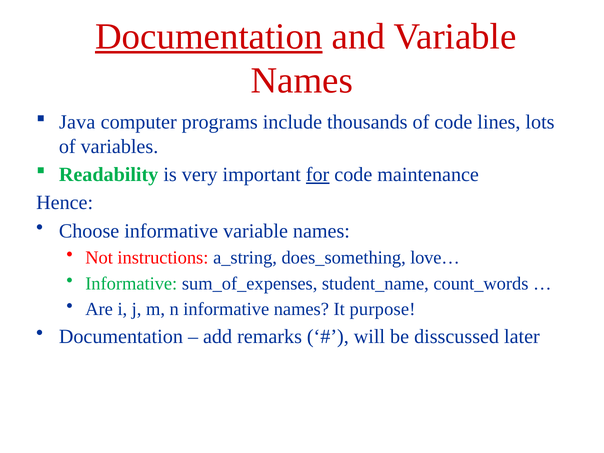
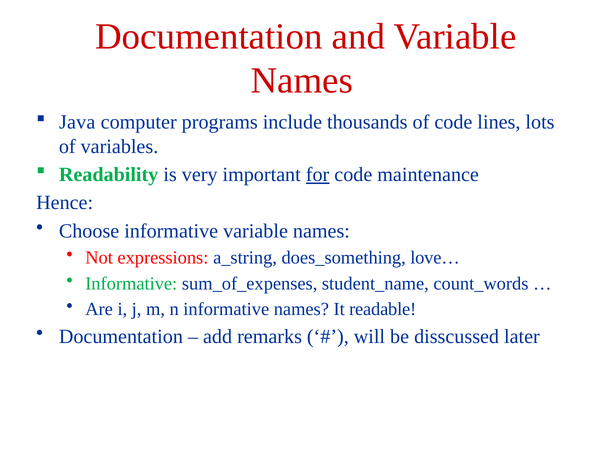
Documentation underline: present -> none (209, 36)
instructions: instructions -> expressions (163, 258)
purpose: purpose -> readable (383, 309)
